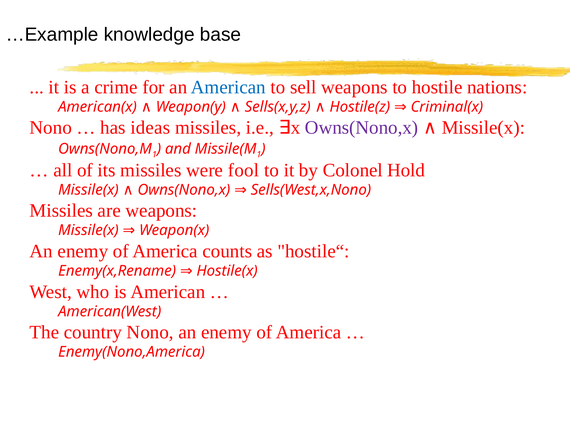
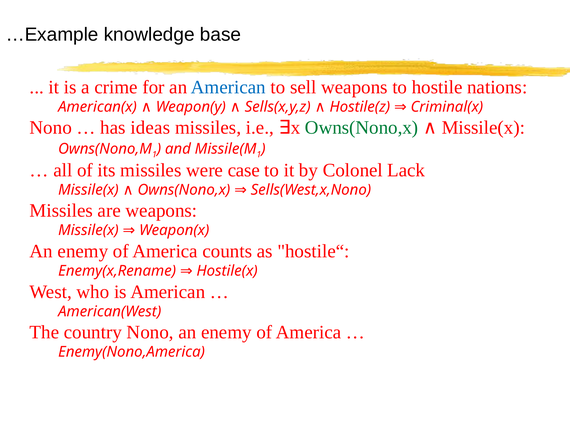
Owns(Nono,x colour: purple -> green (362, 128)
fool: fool -> case (244, 170)
Hold: Hold -> Lack (406, 170)
